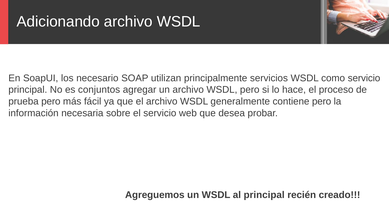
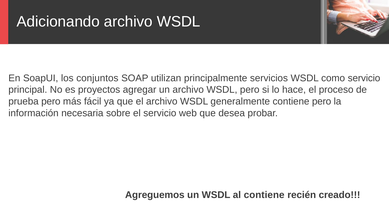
necesario: necesario -> conjuntos (97, 78)
conjuntos: conjuntos -> proyectos (99, 90)
al principal: principal -> contiene (264, 195)
